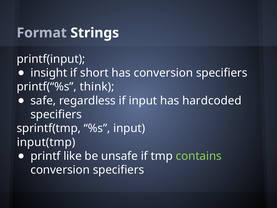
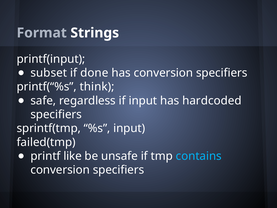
insight: insight -> subset (49, 73)
short: short -> done (94, 73)
input(tmp: input(tmp -> failed(tmp (46, 142)
contains colour: light green -> light blue (199, 156)
